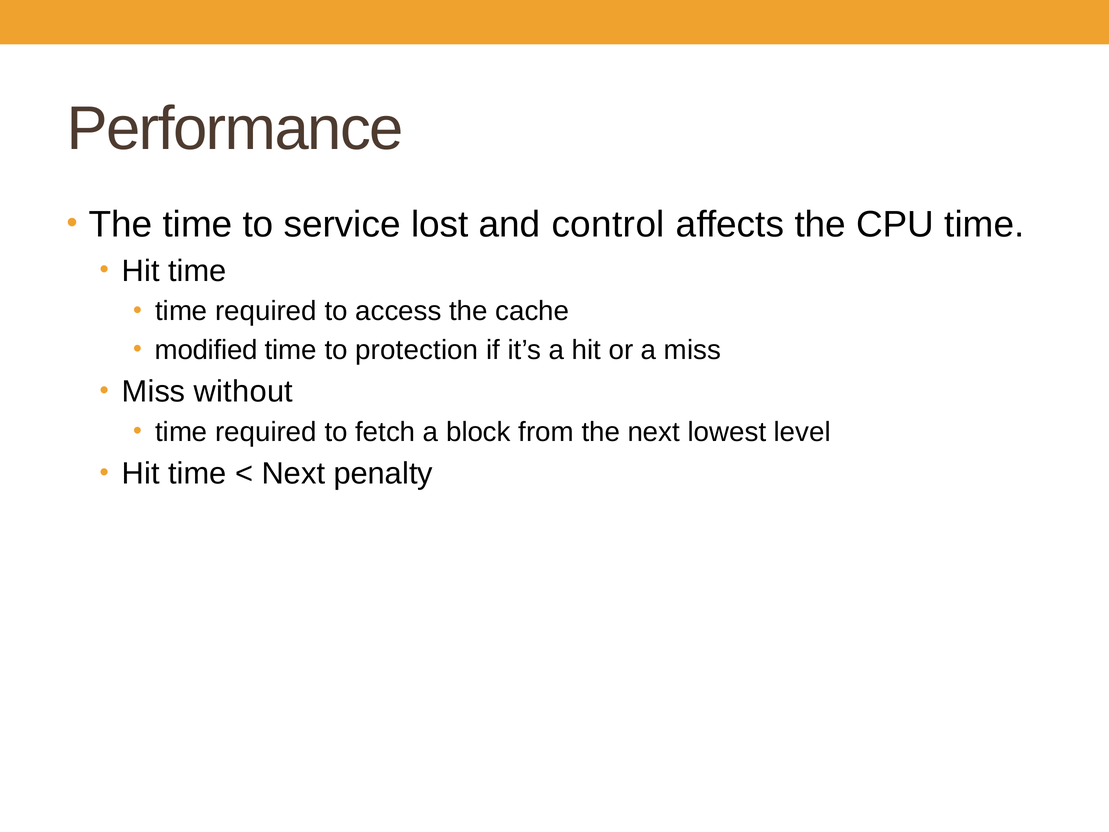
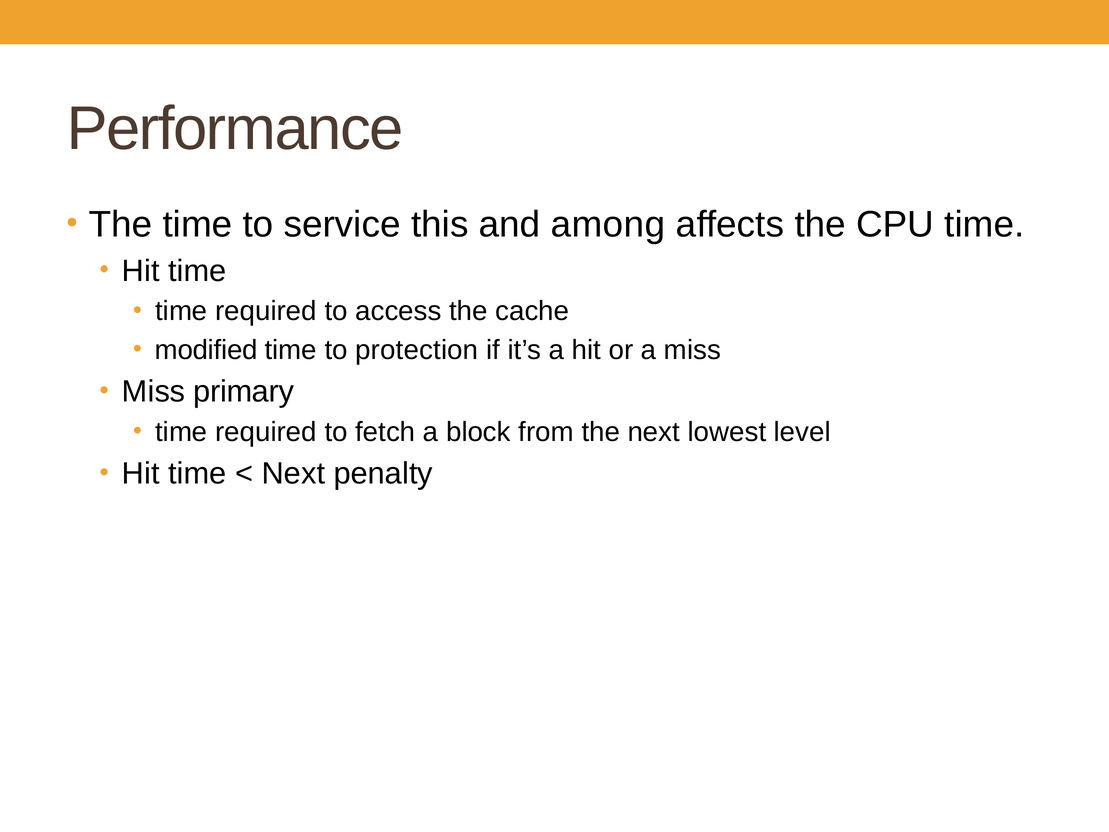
lost: lost -> this (440, 224)
control: control -> among (608, 224)
without: without -> primary (244, 392)
